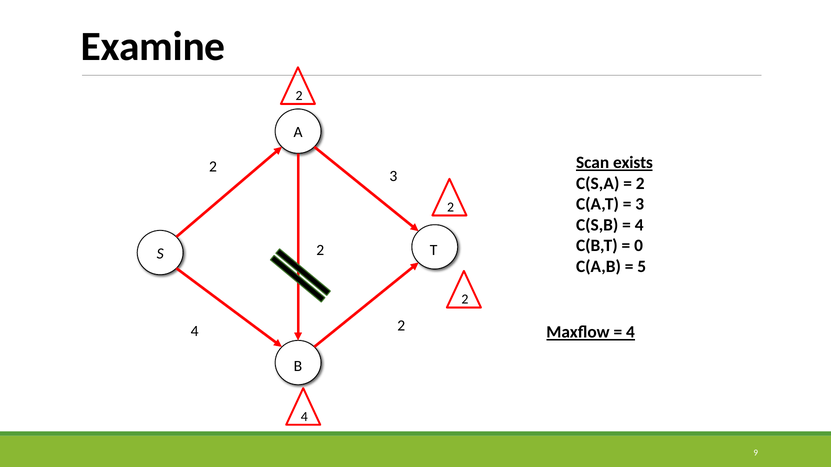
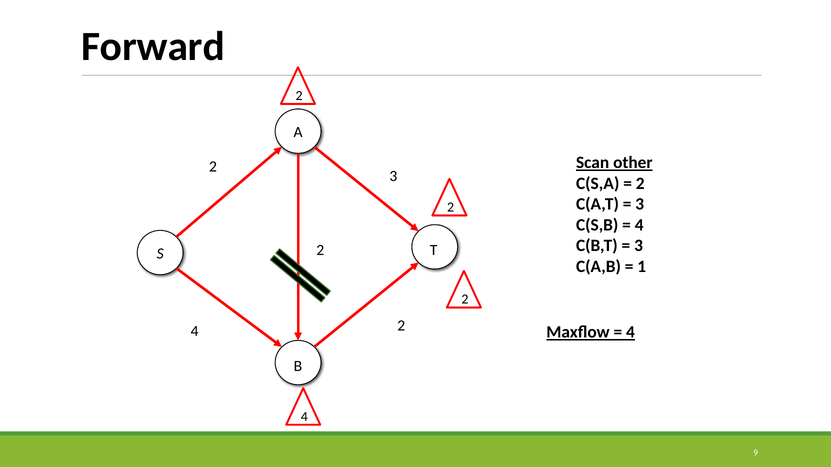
Examine: Examine -> Forward (153, 47)
exists: exists -> other (633, 163)
0: 0 -> 3 (639, 246)
5: 5 -> 1 (642, 267)
